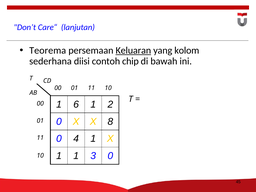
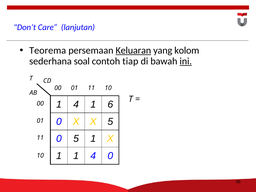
diisi: diisi -> soal (82, 61)
chip: chip -> tiap (130, 61)
ini underline: none -> present (186, 61)
6: 6 -> 4 (76, 104)
2: 2 -> 6 (110, 104)
X 8: 8 -> 5 (110, 122)
0 4: 4 -> 5 (76, 139)
1 1 3: 3 -> 4 (93, 156)
